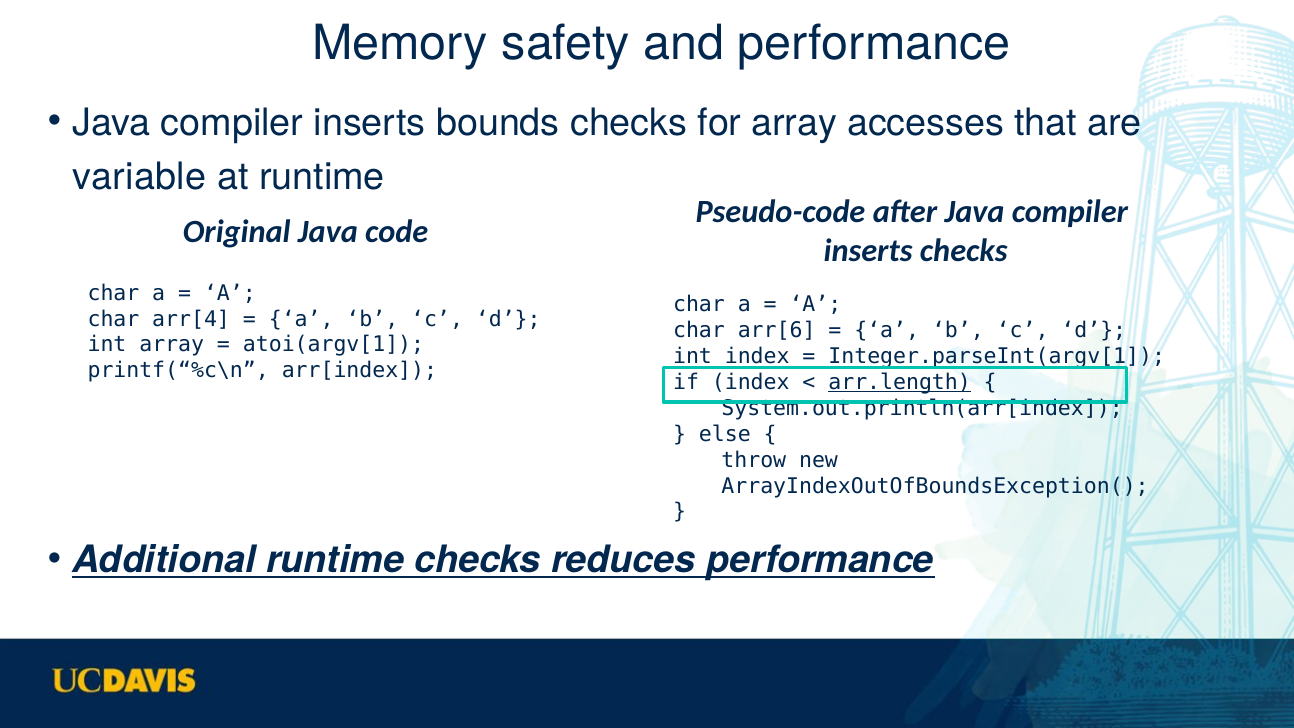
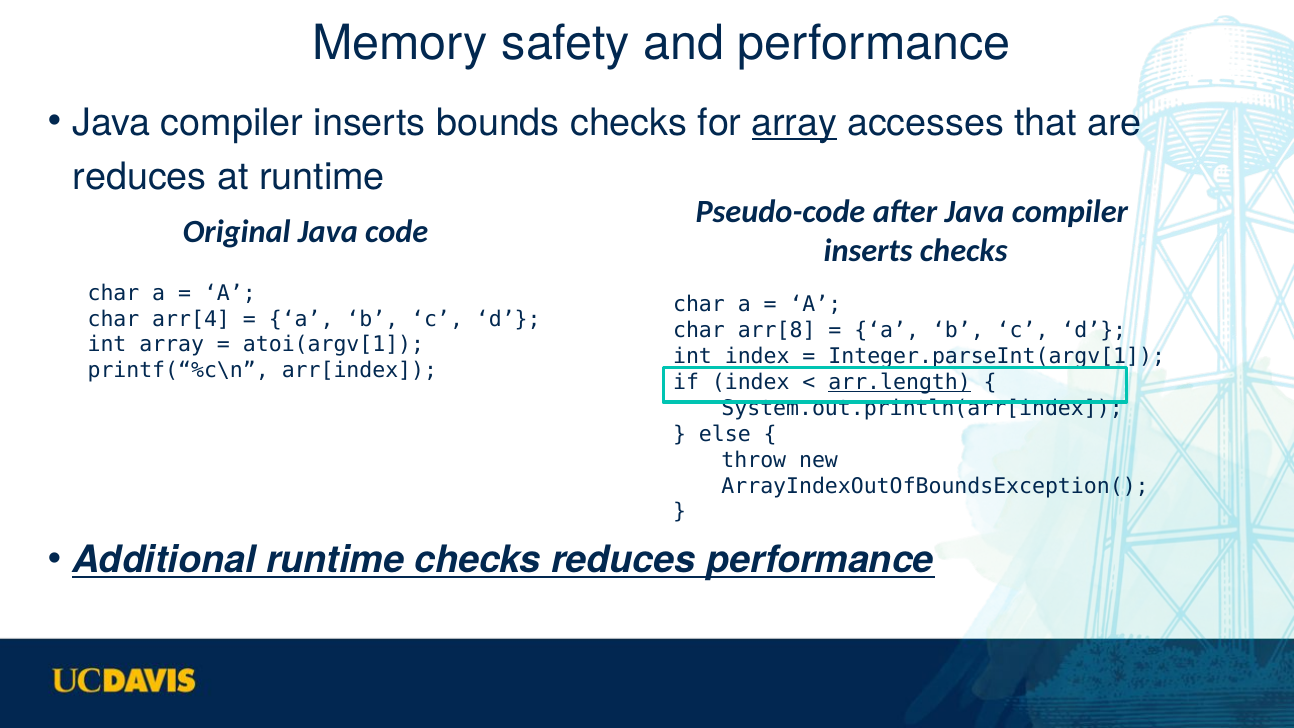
array underline: none -> present (794, 123)
variable: variable -> reduces (140, 177)
arr[6: arr[6 -> arr[8 (777, 331)
